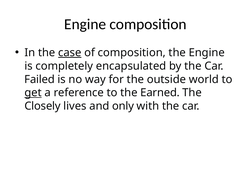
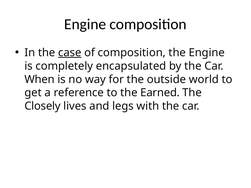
Failed: Failed -> When (40, 79)
get underline: present -> none (33, 93)
only: only -> legs (123, 106)
